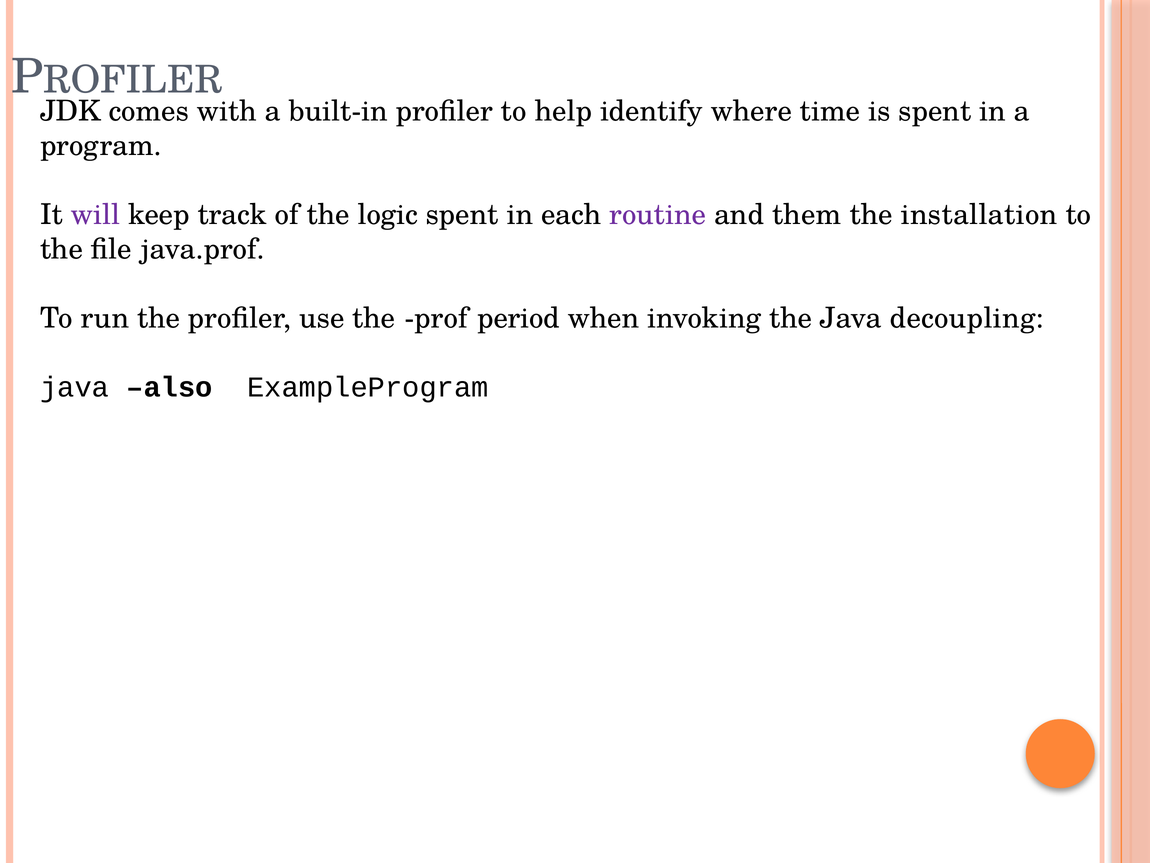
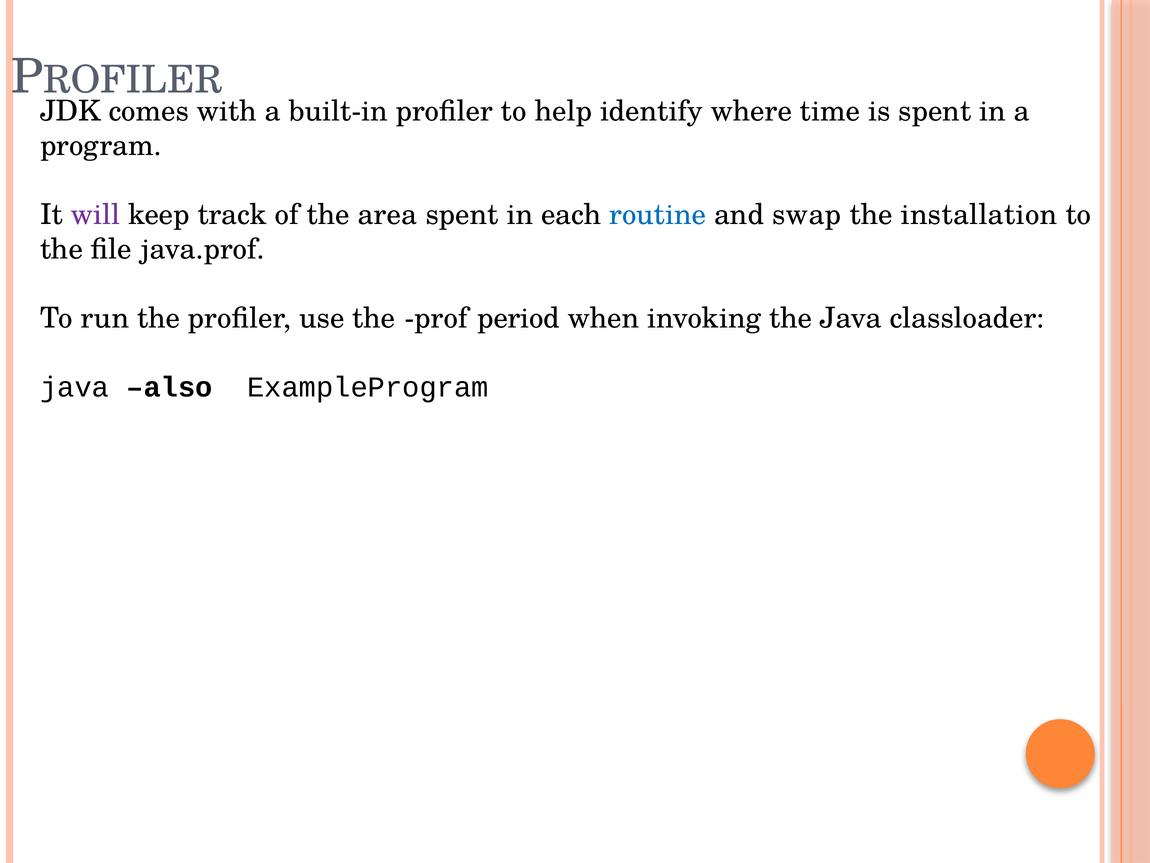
logic: logic -> area (388, 215)
routine colour: purple -> blue (658, 215)
them: them -> swap (807, 215)
decoupling: decoupling -> classloader (967, 318)
